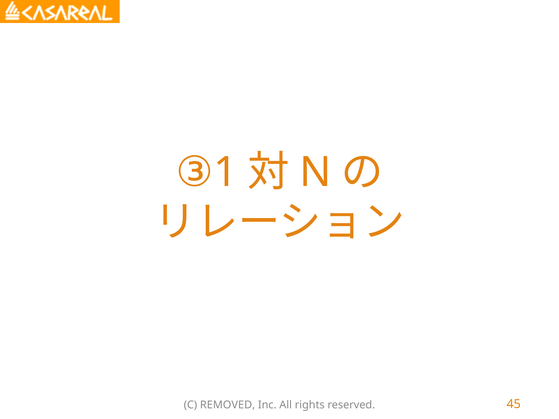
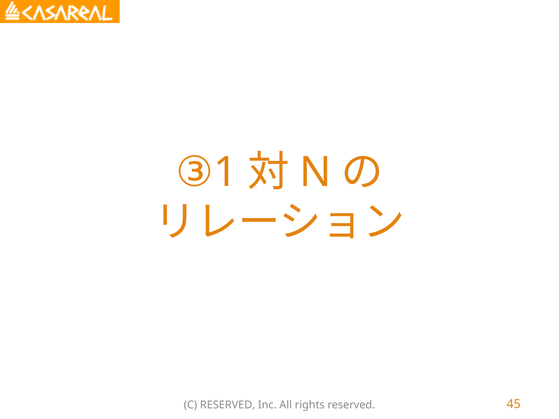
C REMOVED: REMOVED -> RESERVED (228, 405)
